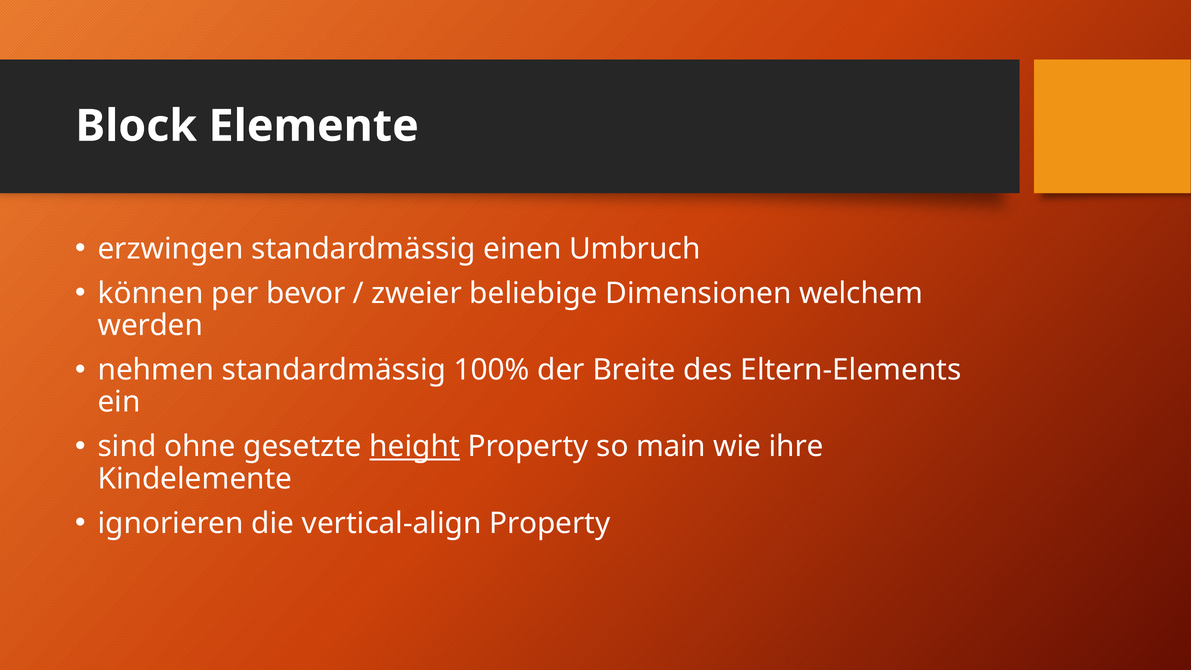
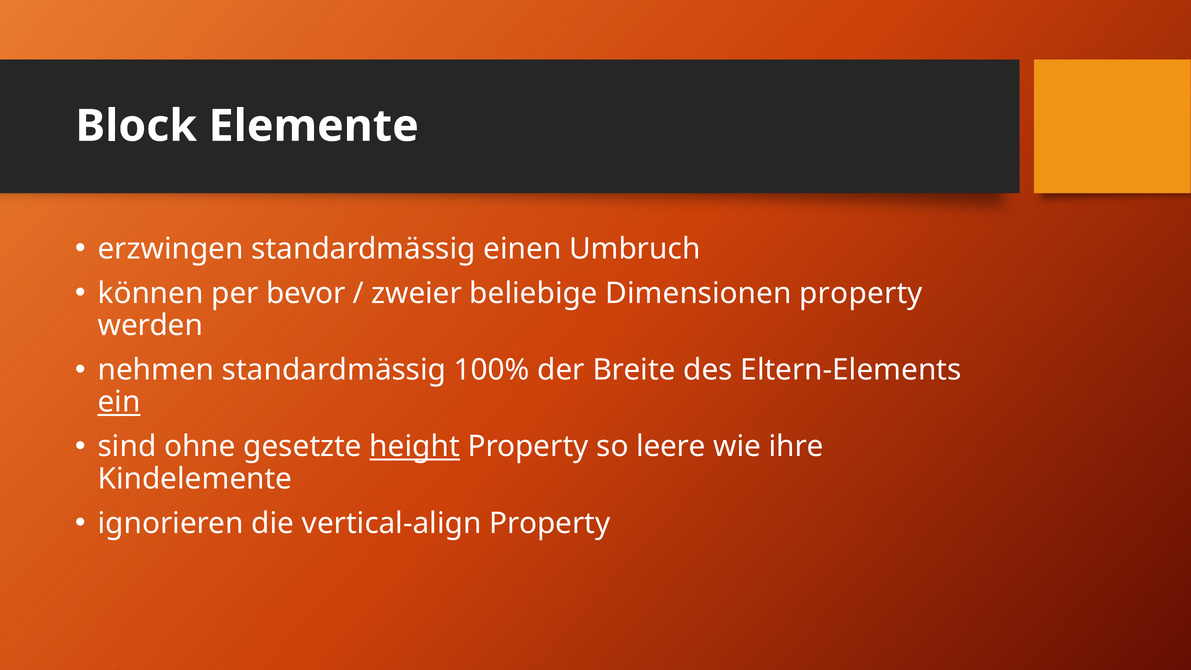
Dimensionen welchem: welchem -> property (861, 293)
ein underline: none -> present (119, 402)
main: main -> leere (671, 447)
